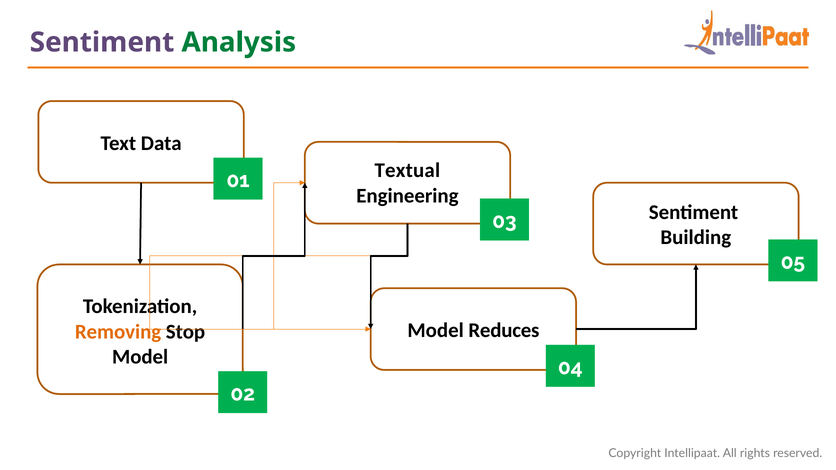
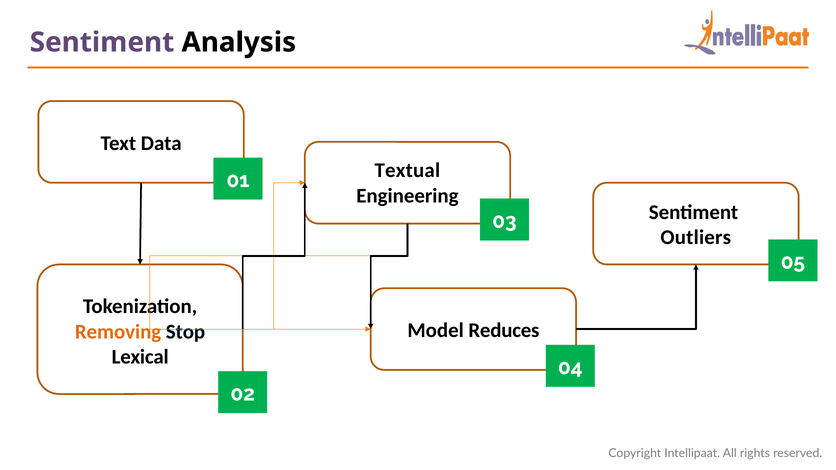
Analysis colour: green -> black (239, 42)
Building: Building -> Outliers (696, 237)
Model: Model -> Lexical (140, 357)
